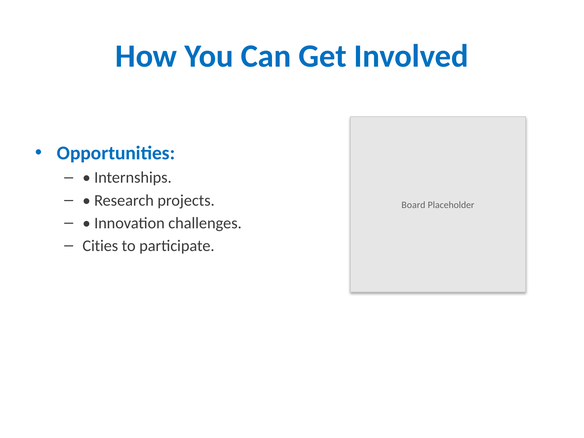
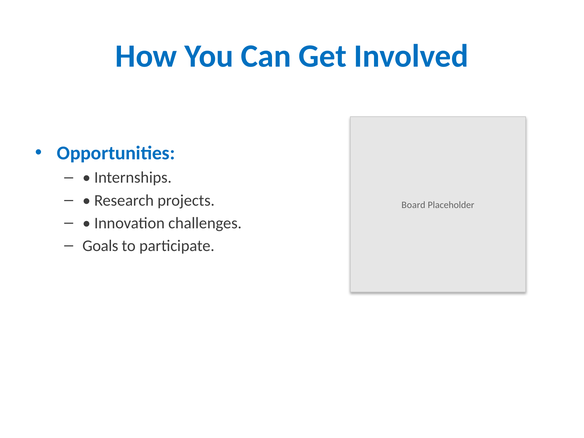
Cities: Cities -> Goals (100, 246)
